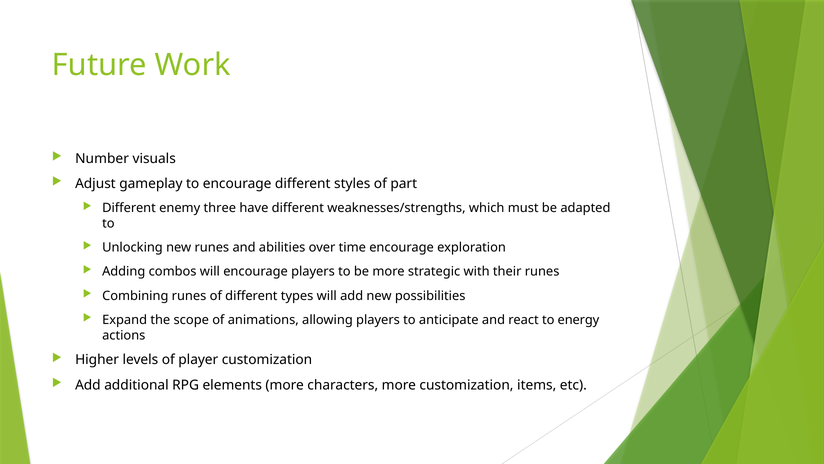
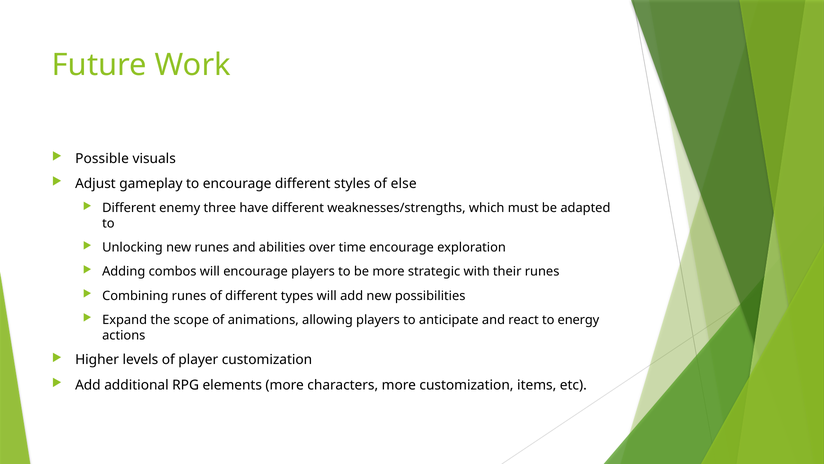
Number: Number -> Possible (102, 158)
part: part -> else (404, 183)
